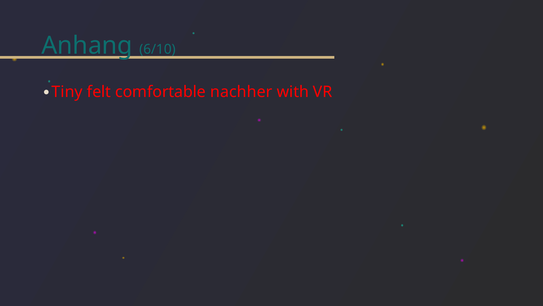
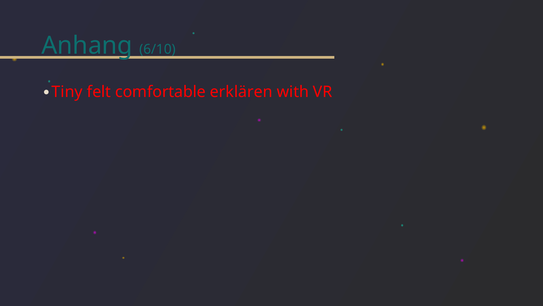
nachher: nachher -> erklären (241, 92)
